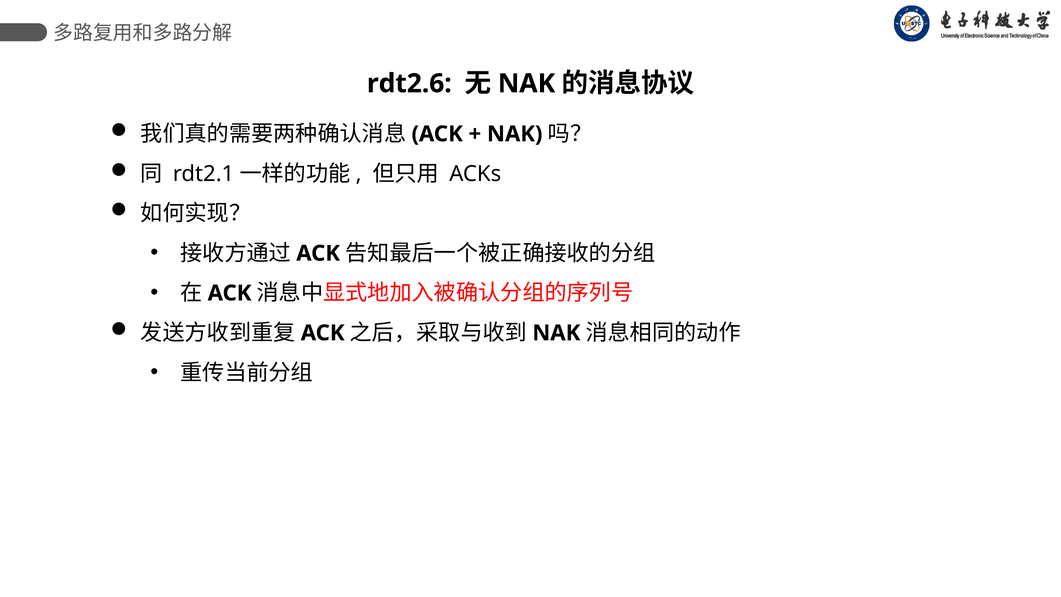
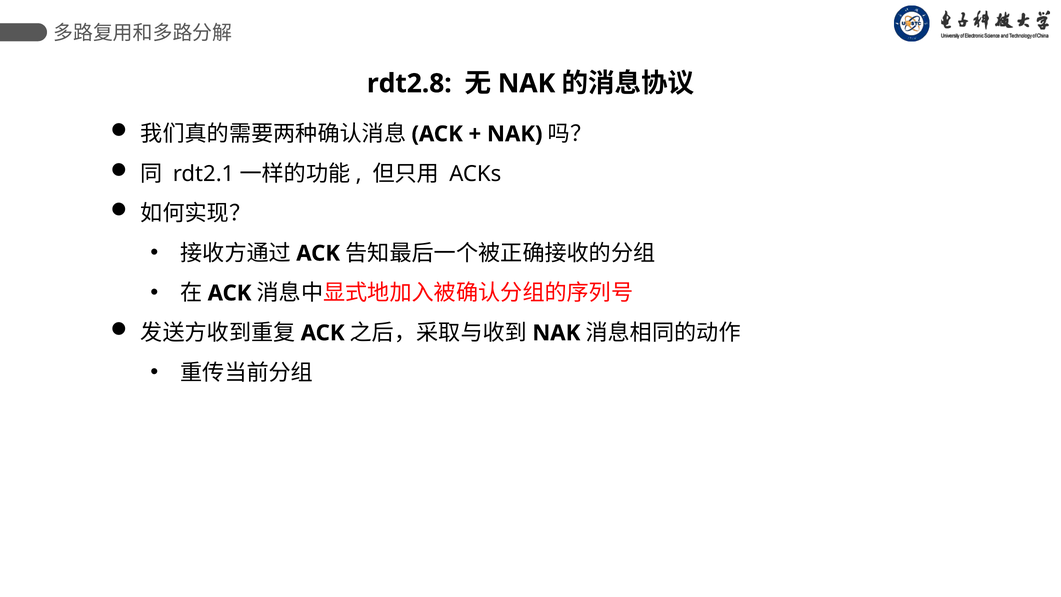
rdt2.6: rdt2.6 -> rdt2.8 (409, 83)
